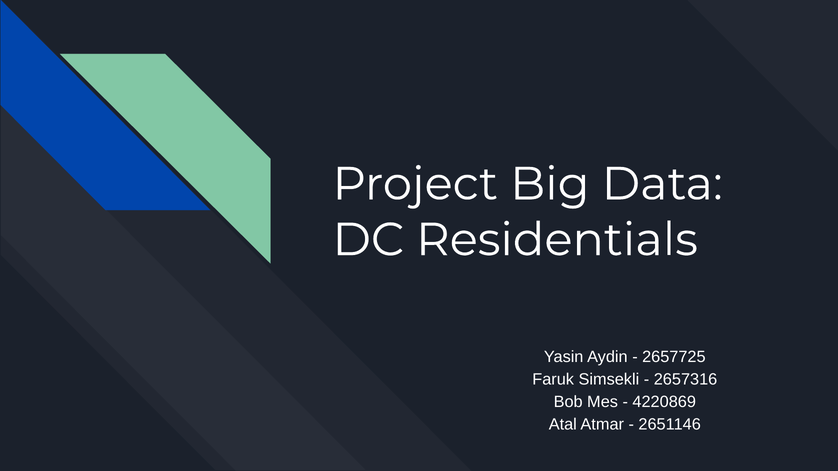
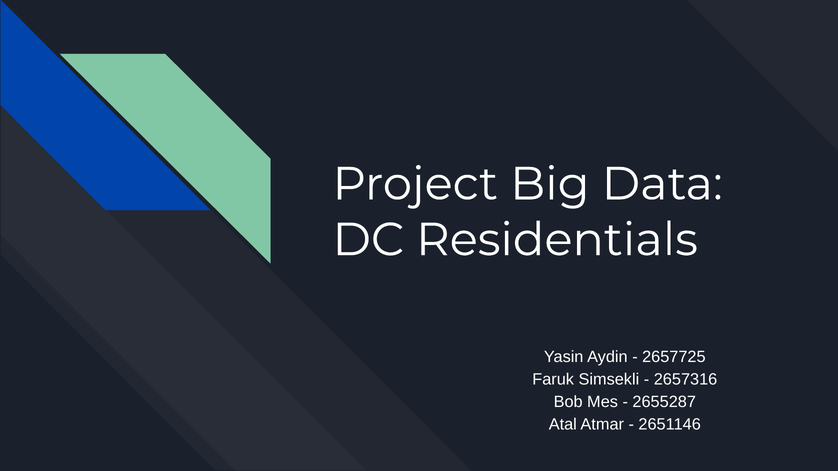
4220869: 4220869 -> 2655287 (664, 402)
